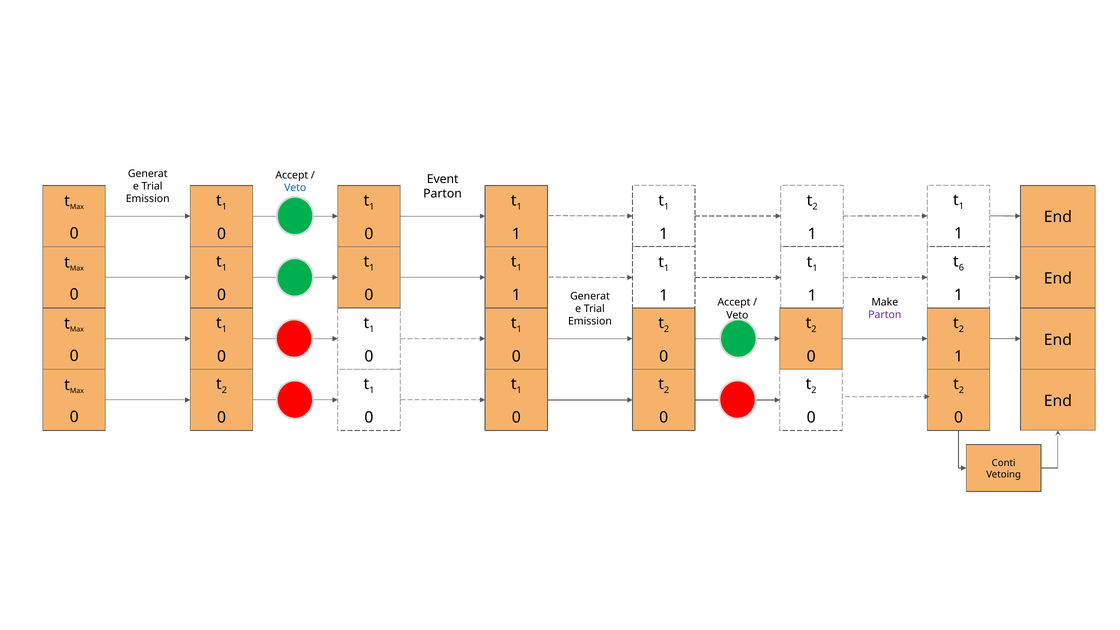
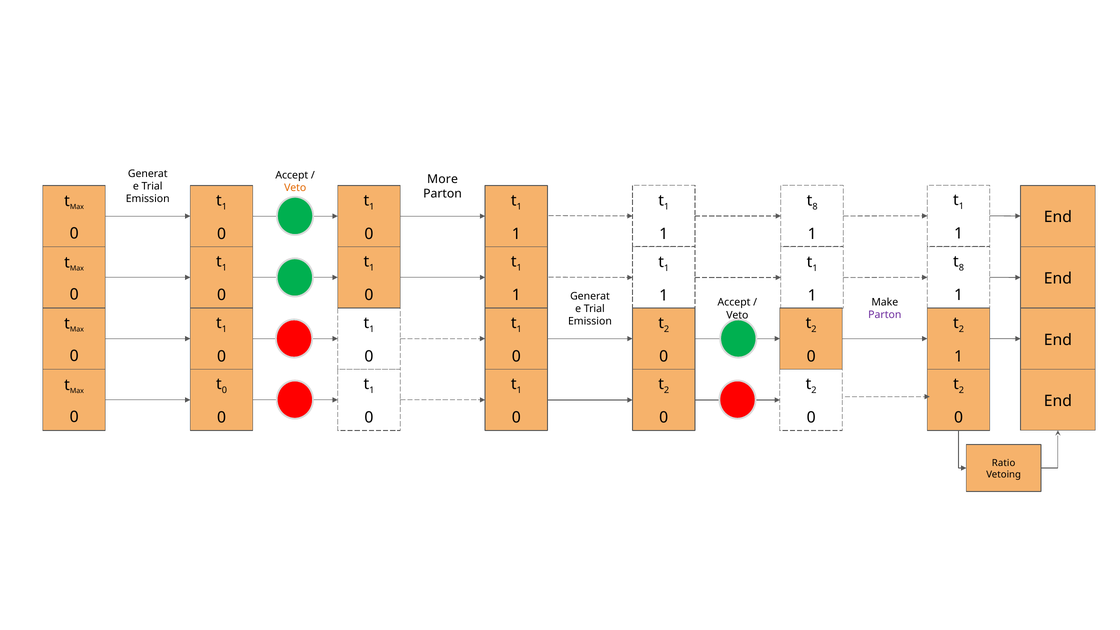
Event: Event -> More (443, 179)
Veto colour: blue -> orange (295, 188)
2: 2 -> 8 (815, 207)
6: 6 -> 8 (961, 268)
2: 2 -> 0 (224, 390)
Conti: Conti -> Ratio (1004, 463)
